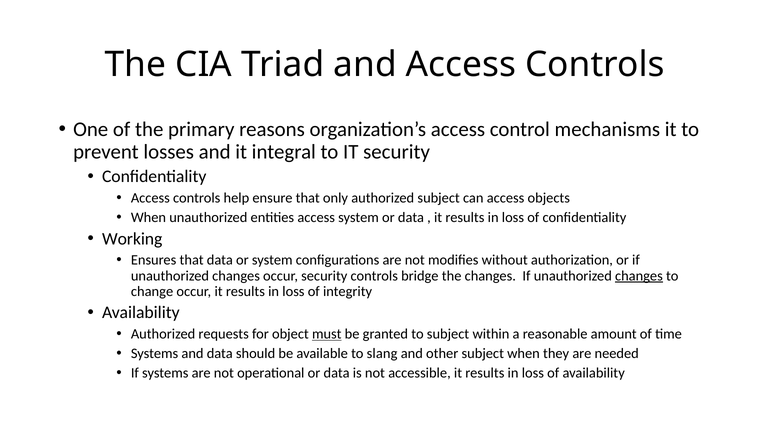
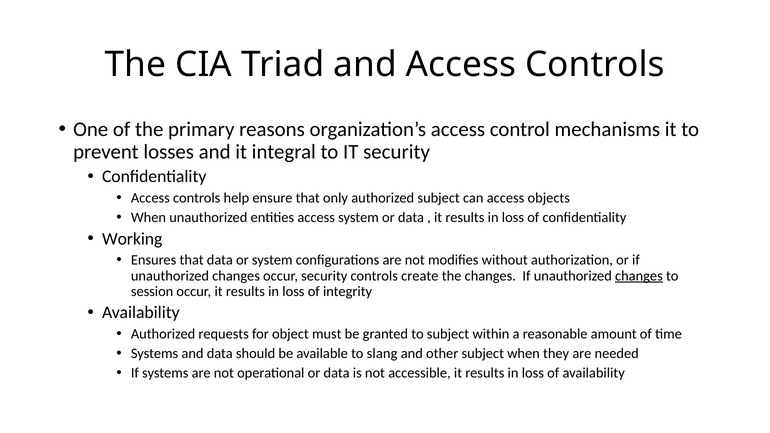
bridge: bridge -> create (420, 276)
change: change -> session (152, 291)
must underline: present -> none (327, 334)
